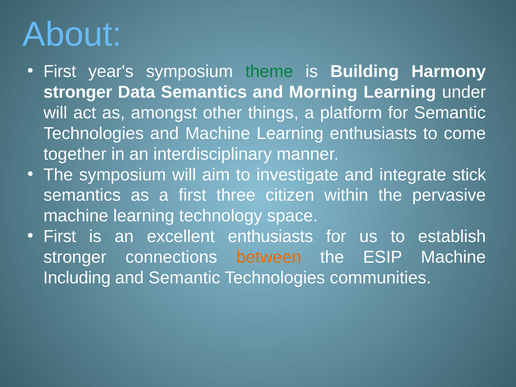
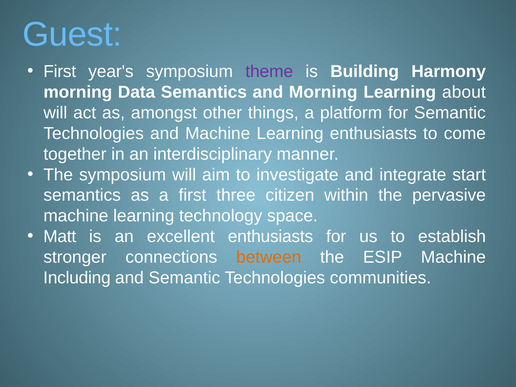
About: About -> Guest (72, 35)
theme colour: green -> purple (269, 71)
stronger: stronger -> morning (78, 92)
under: under -> about (464, 92)
stick: stick -> start (469, 175)
First: First -> Matt (60, 237)
